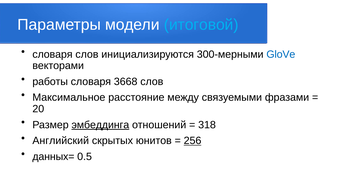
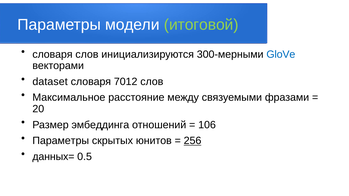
итоговой colour: light blue -> light green (201, 25)
работы: работы -> dataset (50, 82)
3668: 3668 -> 7012 (126, 82)
эмбеддинга underline: present -> none (100, 125)
318: 318 -> 106 (207, 125)
Английский: Английский -> Параметры (61, 141)
